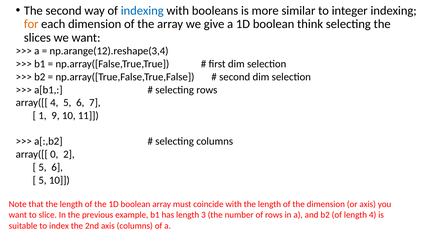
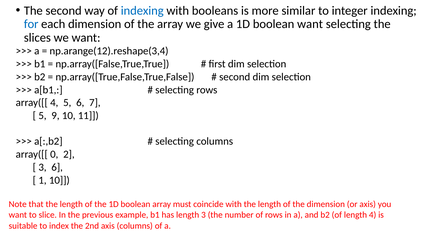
for colour: orange -> blue (31, 24)
boolean think: think -> want (310, 24)
1: 1 -> 5 (42, 116)
5: 5 -> 3 (42, 167)
5: 5 -> 1 (42, 180)
